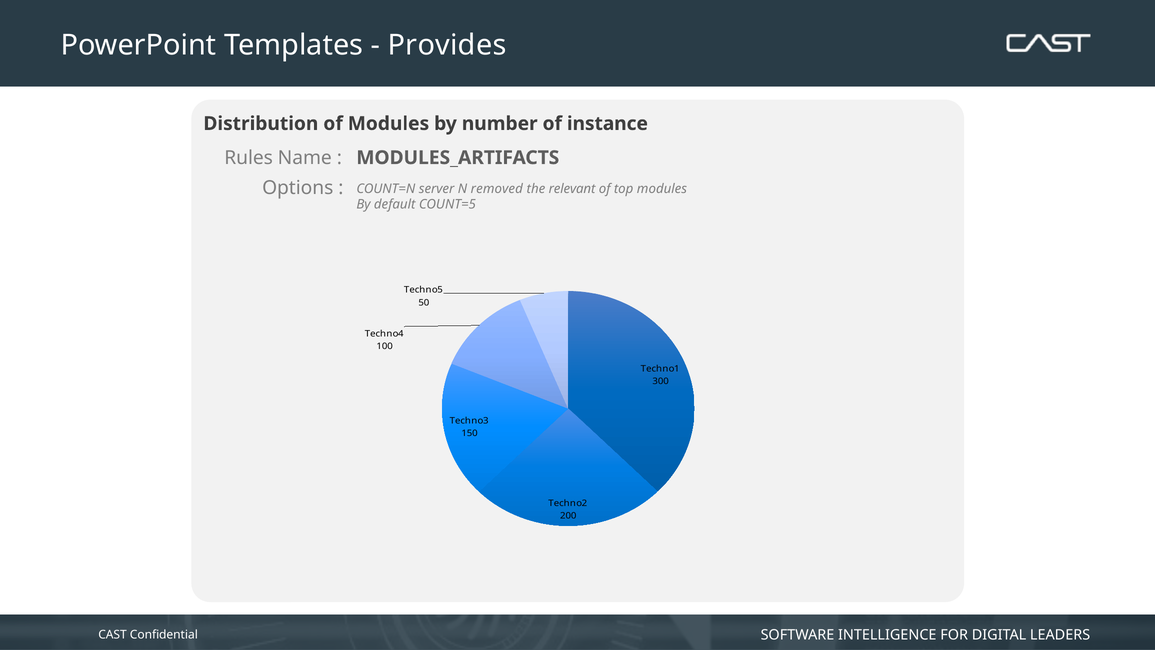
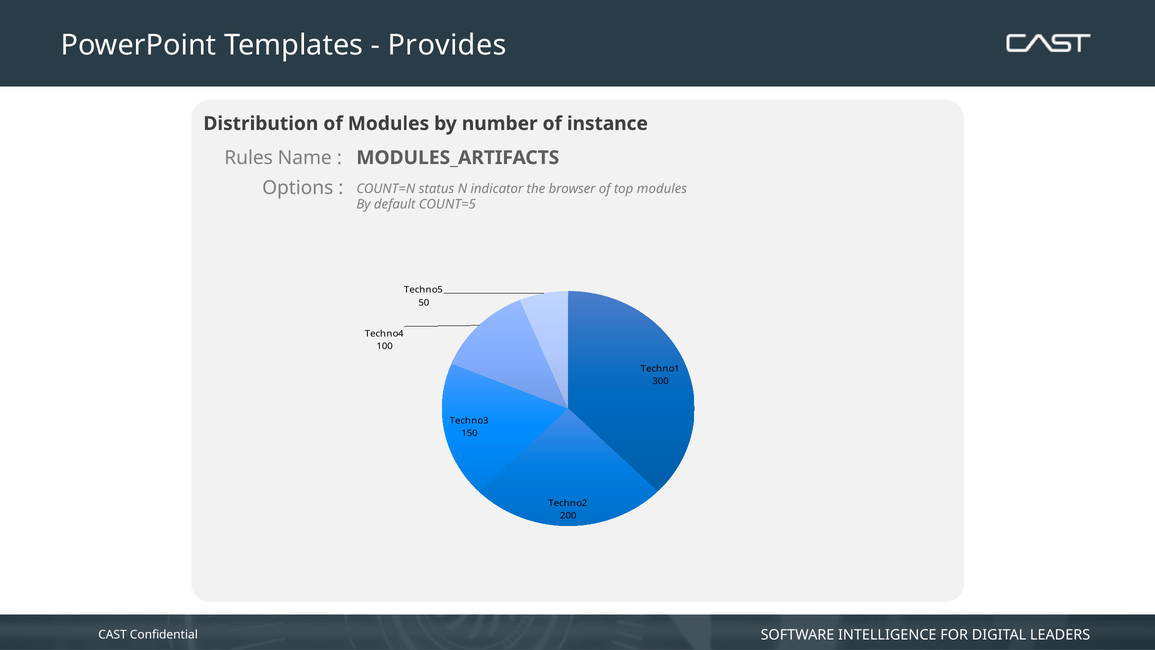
server: server -> status (437, 189)
removed: removed -> indicator (497, 189)
relevant: relevant -> browser (572, 189)
